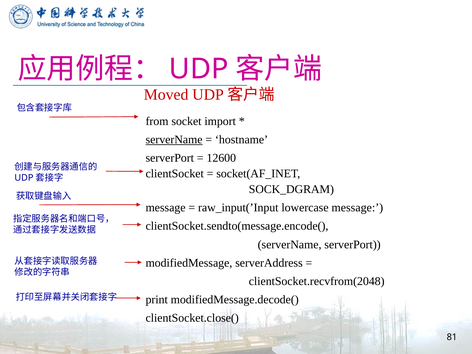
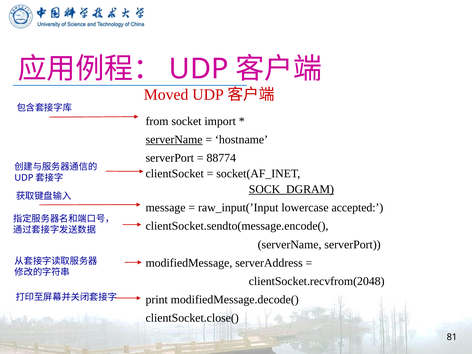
12600: 12600 -> 88774 (221, 158)
SOCK_DGRAM underline: none -> present (291, 189)
lowercase message: message -> accepted (357, 208)
